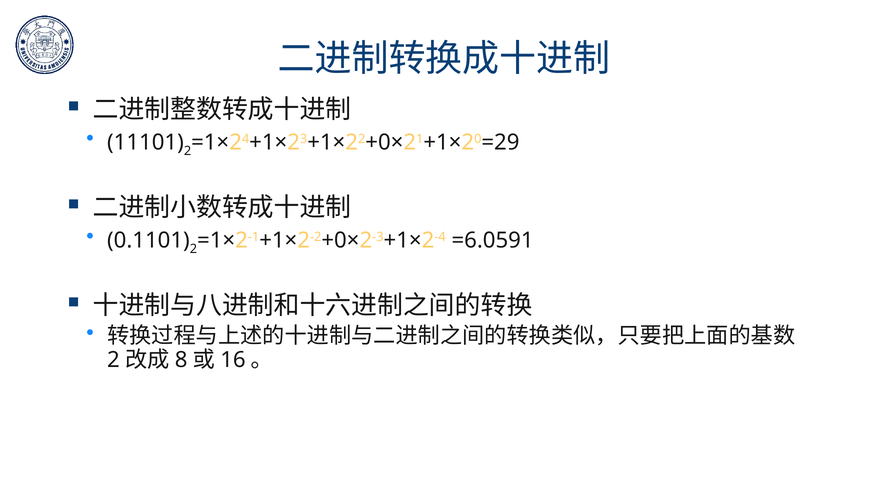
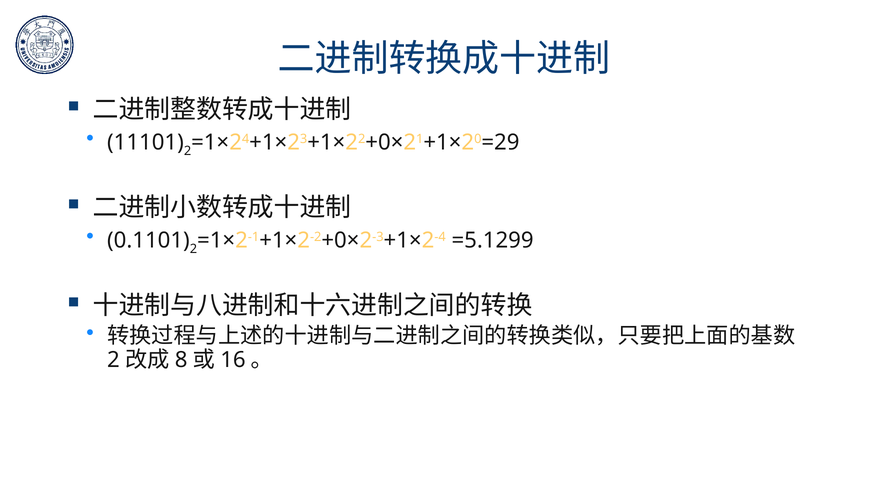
=6.0591: =6.0591 -> =5.1299 (493, 240)
